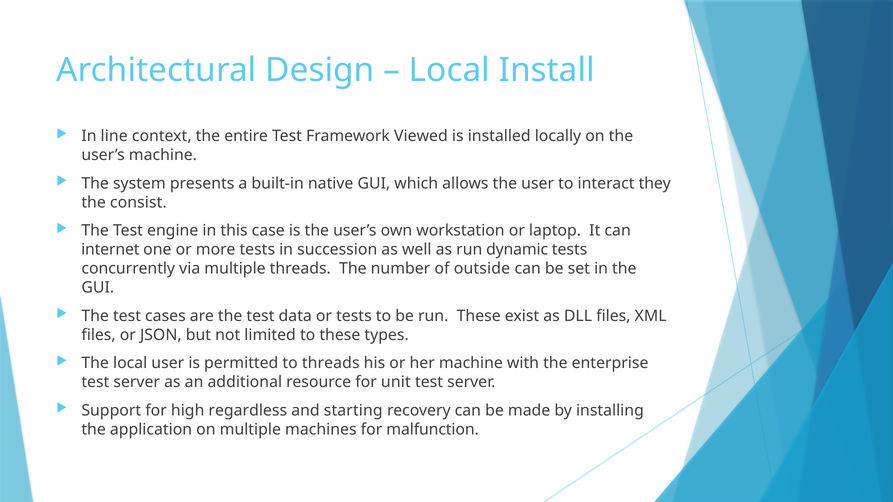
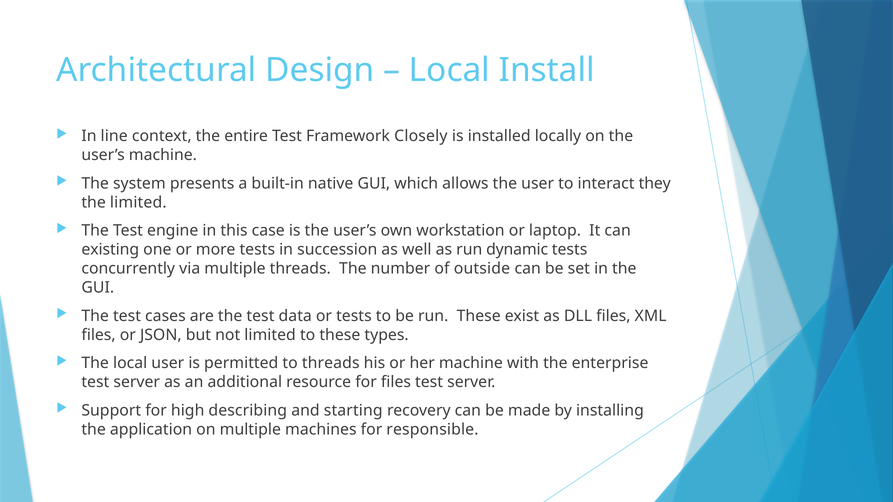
Viewed: Viewed -> Closely (421, 136)
the consist: consist -> limited (138, 203)
internet: internet -> existing (110, 250)
for unit: unit -> files (396, 382)
regardless: regardless -> describing (248, 411)
malfunction: malfunction -> responsible (432, 430)
